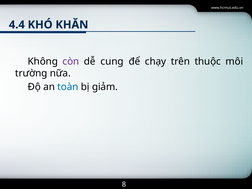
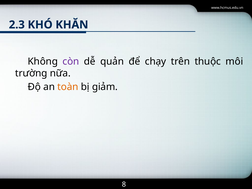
4.4: 4.4 -> 2.3 (17, 25)
cung: cung -> quản (112, 61)
toàn colour: blue -> orange (68, 87)
